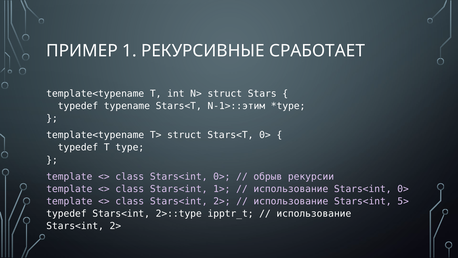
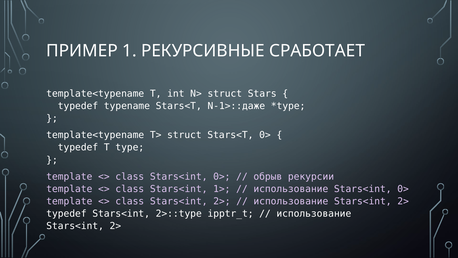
N-1>::этим: N-1>::этим -> N-1>::даже (236, 106)
5>: 5> -> 2> (403, 201)
